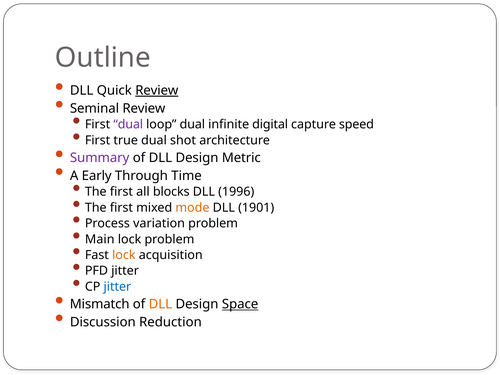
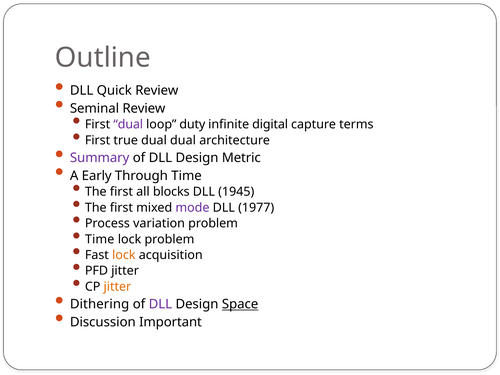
Review underline: present -> none (157, 90)
loop dual: dual -> duty (192, 124)
speed: speed -> terms (356, 124)
dual shot: shot -> dual (183, 140)
1996: 1996 -> 1945 (236, 192)
mode colour: orange -> purple (192, 208)
1901: 1901 -> 1977 (256, 208)
Main: Main -> Time (100, 239)
jitter colour: blue -> orange (117, 287)
Mismatch: Mismatch -> Dithering (100, 304)
DLL colour: orange -> purple (160, 304)
Reduction: Reduction -> Important (170, 322)
